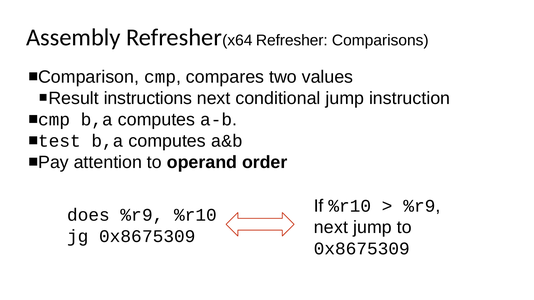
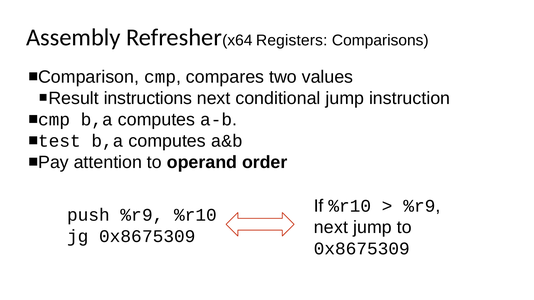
Refresher: Refresher -> Registers (292, 40)
does: does -> push (89, 215)
